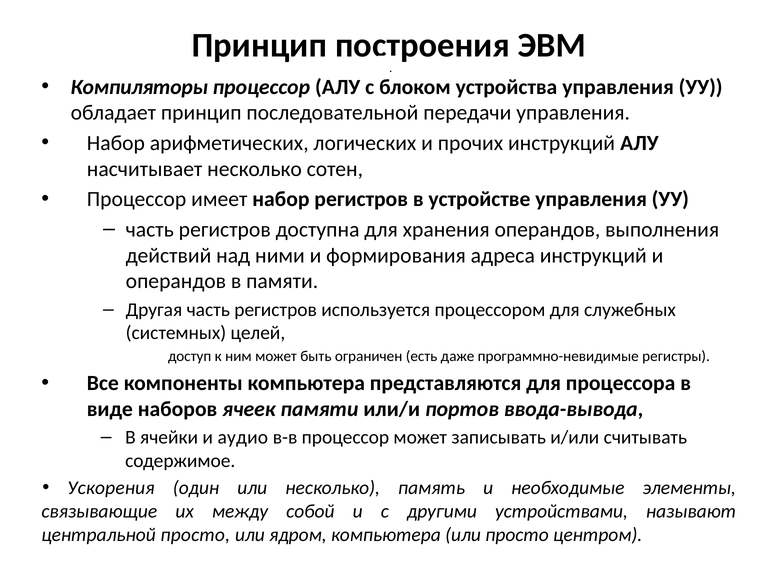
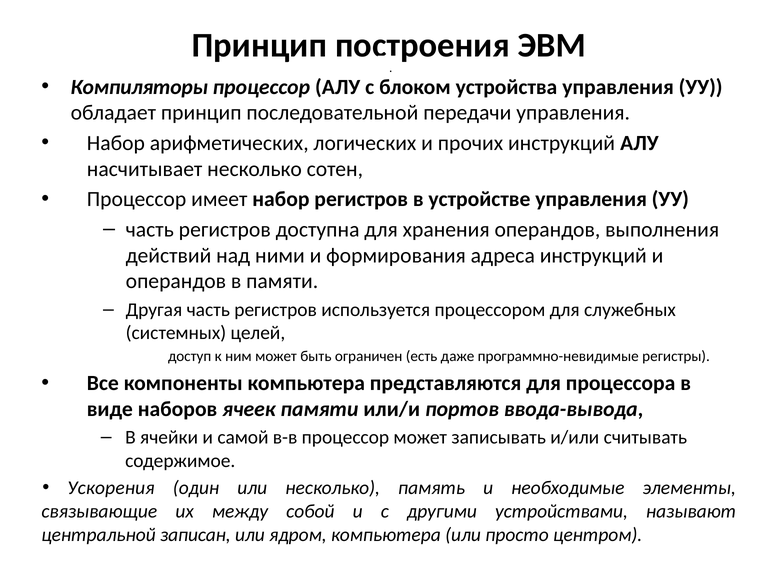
аудио: аудио -> самой (243, 438)
центральной просто: просто -> записан (195, 535)
